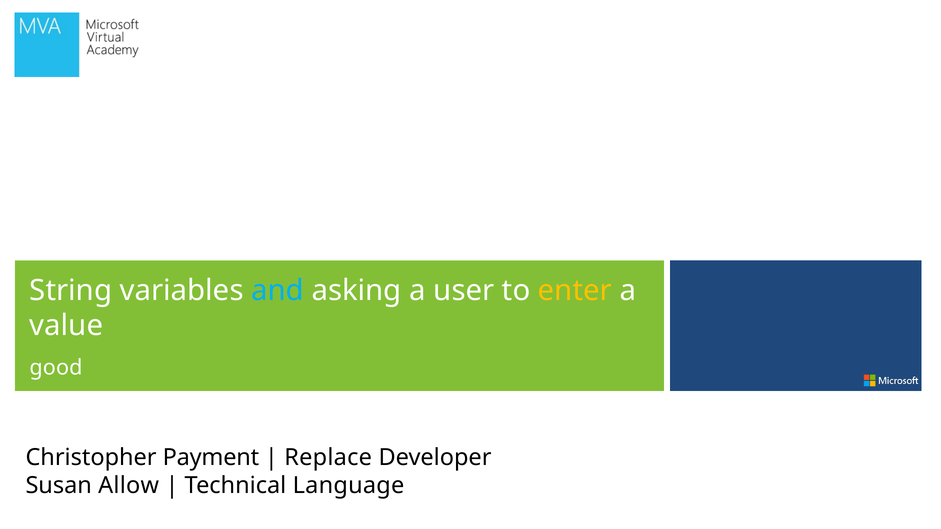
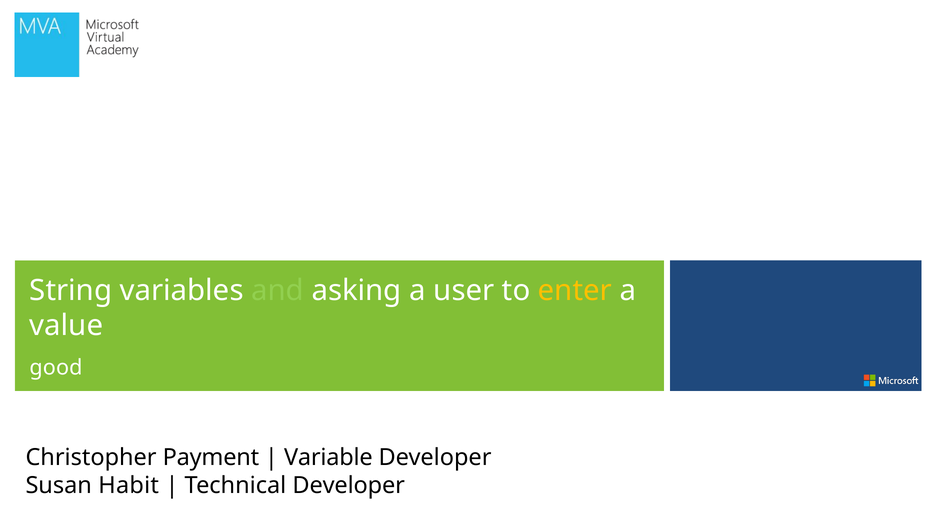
and colour: light blue -> light green (278, 291)
Replace: Replace -> Variable (328, 458)
Allow: Allow -> Habit (129, 486)
Technical Language: Language -> Developer (349, 486)
